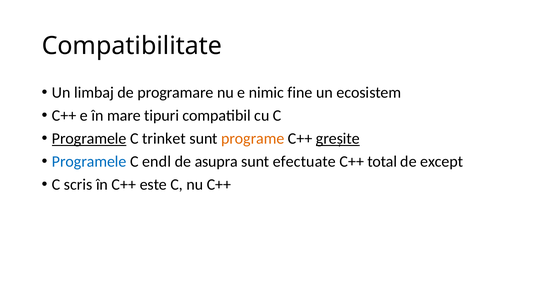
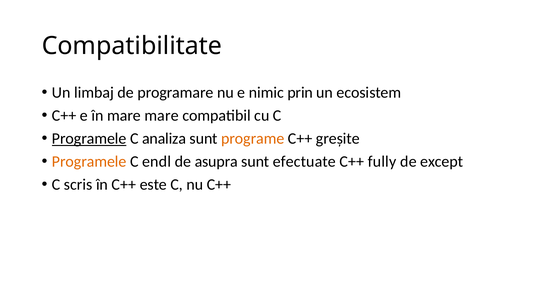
fine: fine -> prin (300, 92)
mare tipuri: tipuri -> mare (162, 115)
trinket: trinket -> analiza (164, 138)
greșite underline: present -> none (338, 138)
Programele colour: blue -> orange (89, 161)
total: total -> fully (382, 161)
